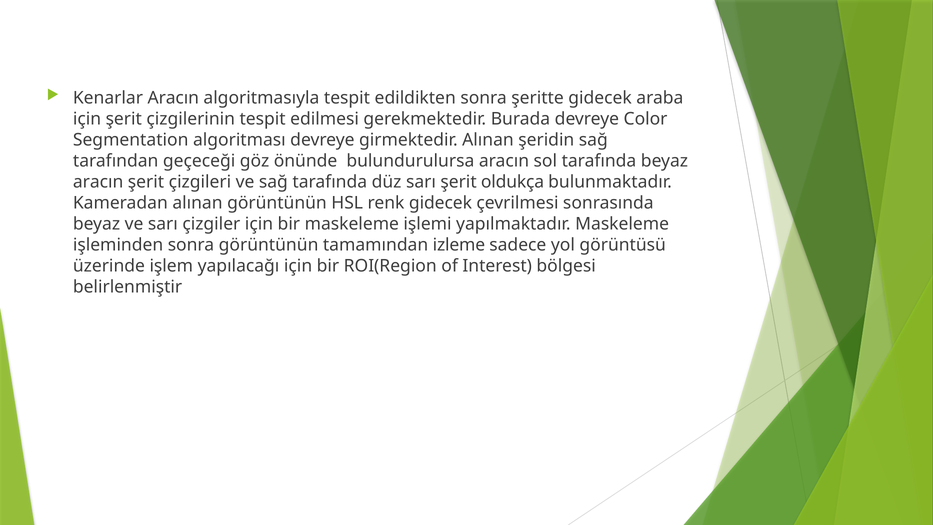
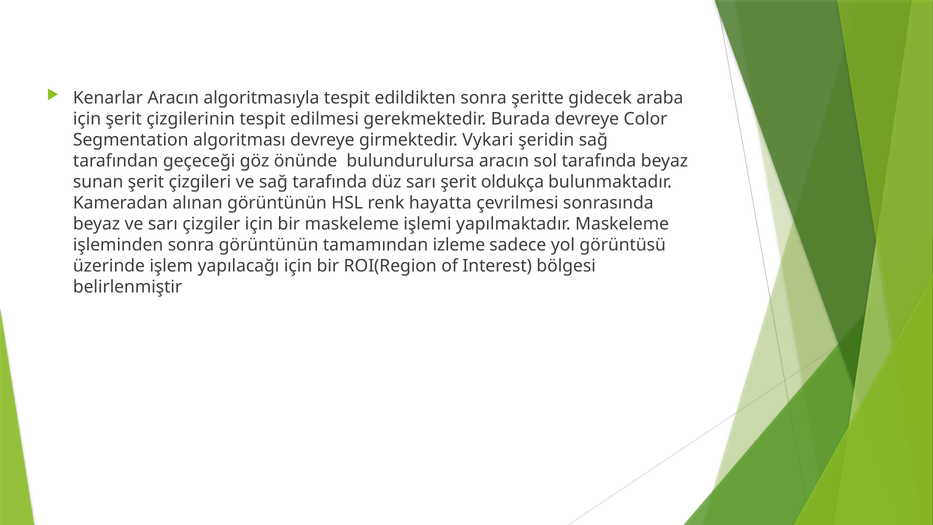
girmektedir Alınan: Alınan -> Vykari (488, 140)
aracın: aracın -> sunan (98, 182)
renk gidecek: gidecek -> hayatta (440, 203)
